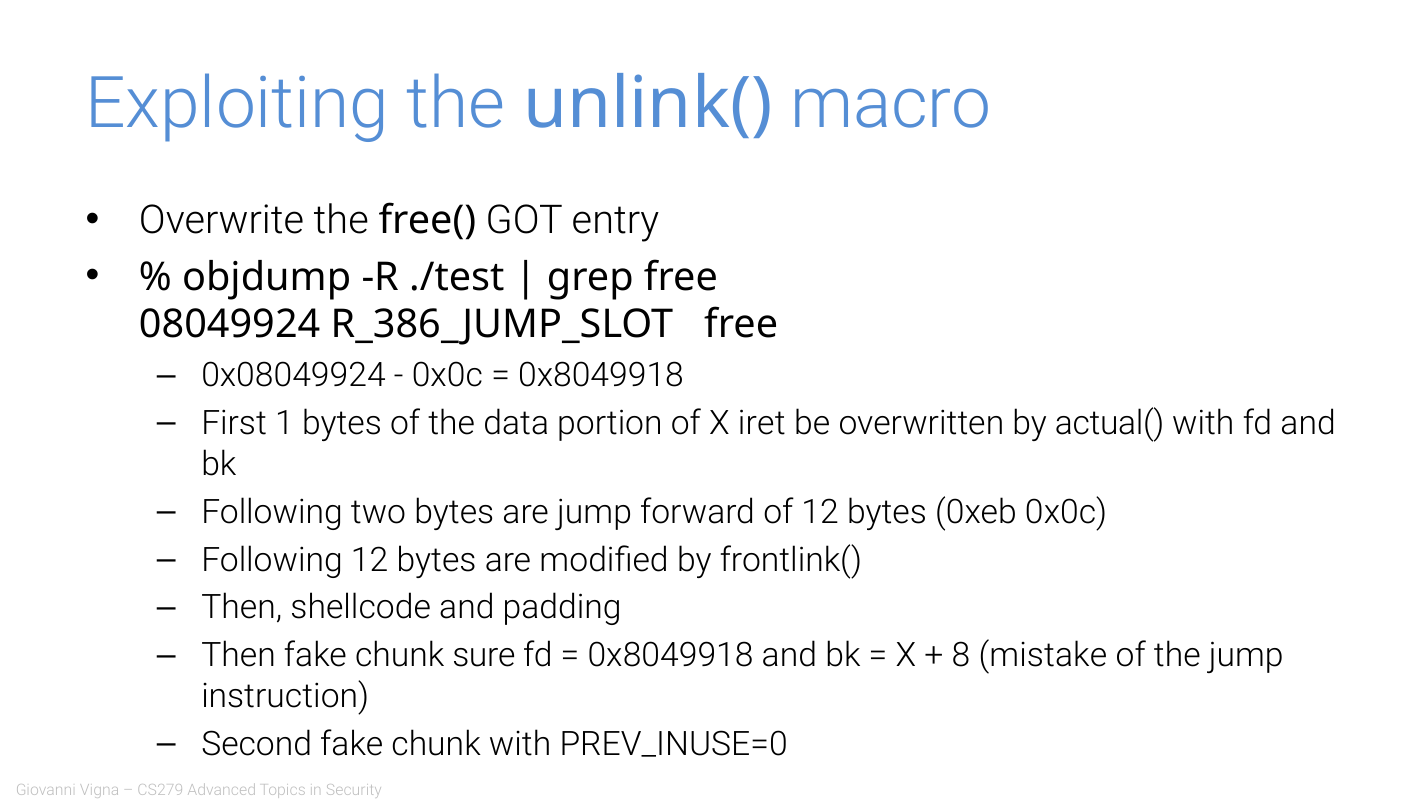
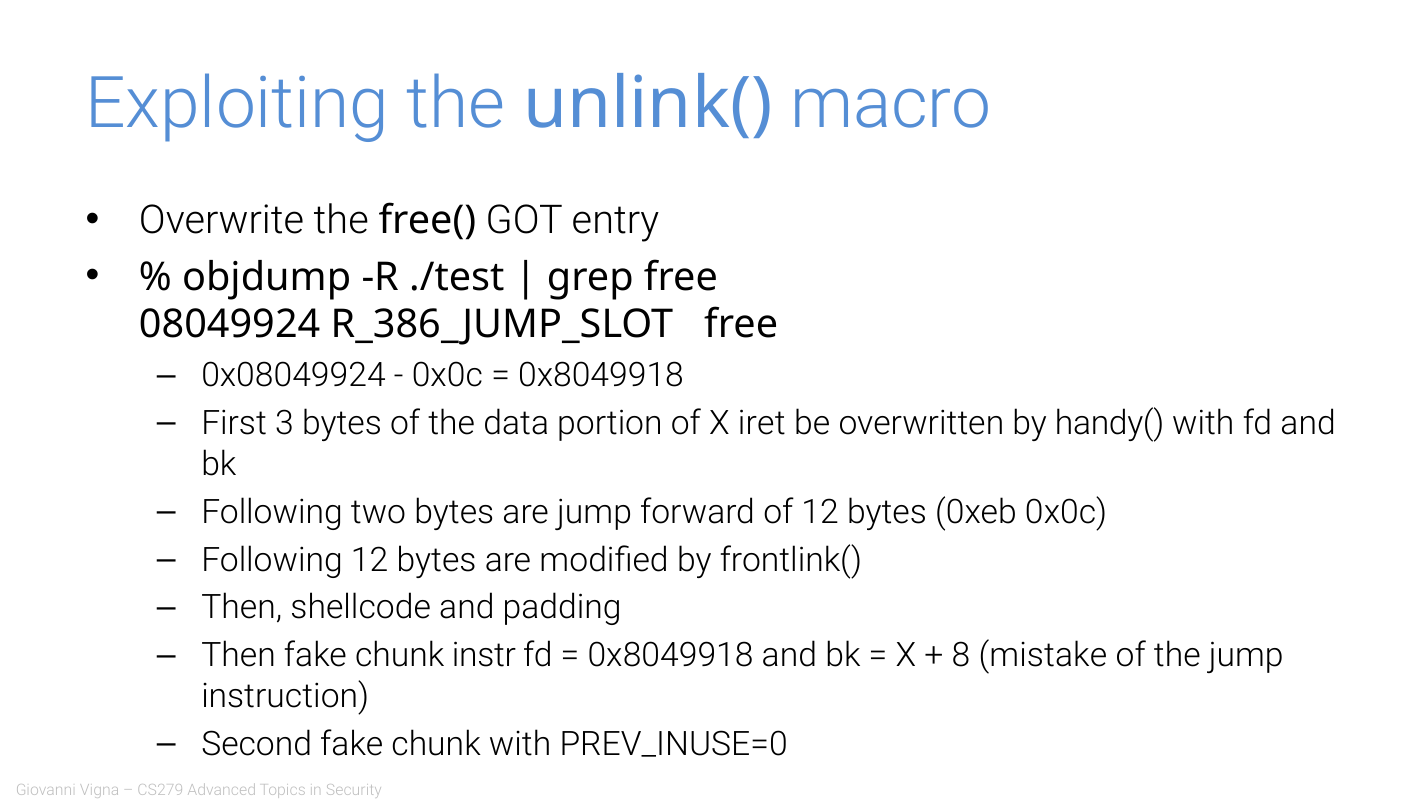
1: 1 -> 3 (284, 423)
actual(: actual( -> handy( (1110, 423)
sure: sure -> instr (484, 655)
